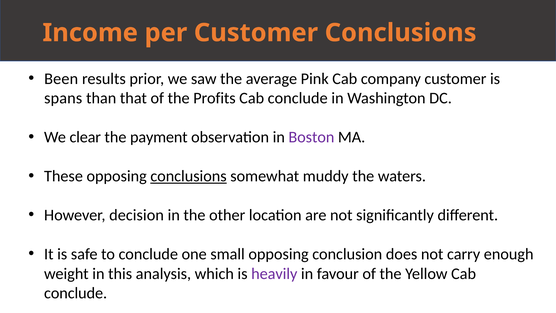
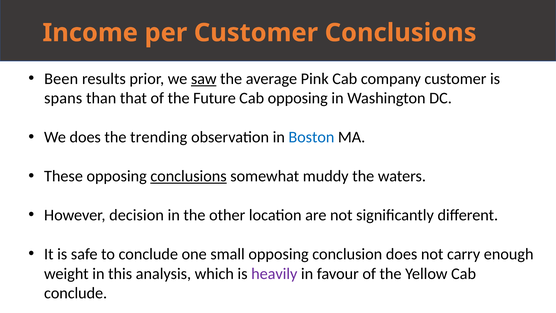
saw underline: none -> present (204, 79)
Profits: Profits -> Future (214, 98)
conclude: conclude -> opposing (298, 98)
We clear: clear -> does (85, 137)
payment: payment -> trending (159, 137)
Boston colour: purple -> blue (311, 137)
